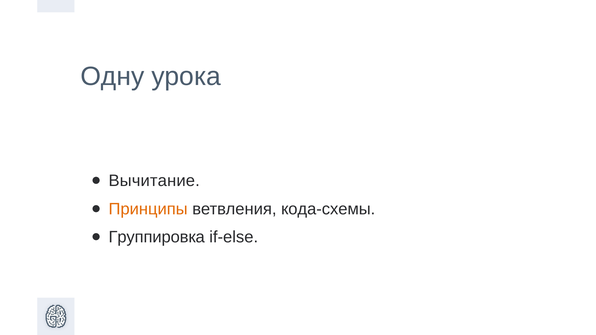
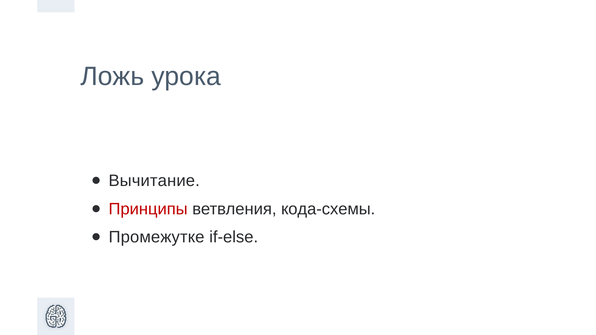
Одну: Одну -> Ложь (112, 76)
Принципы colour: orange -> red (148, 209)
Группировка: Группировка -> Промежутке (157, 237)
